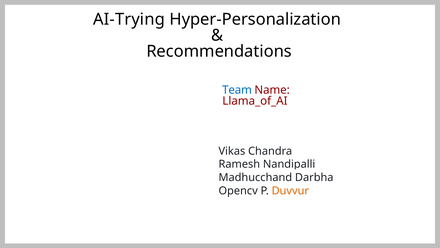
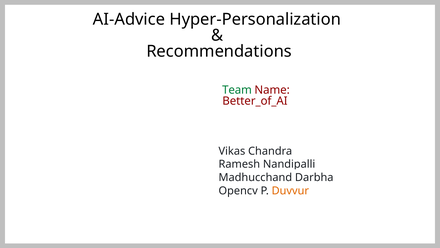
AI-Trying: AI-Trying -> AI-Advice (129, 19)
Team colour: blue -> green (237, 90)
Llama_of_AI: Llama_of_AI -> Better_of_AI (255, 101)
